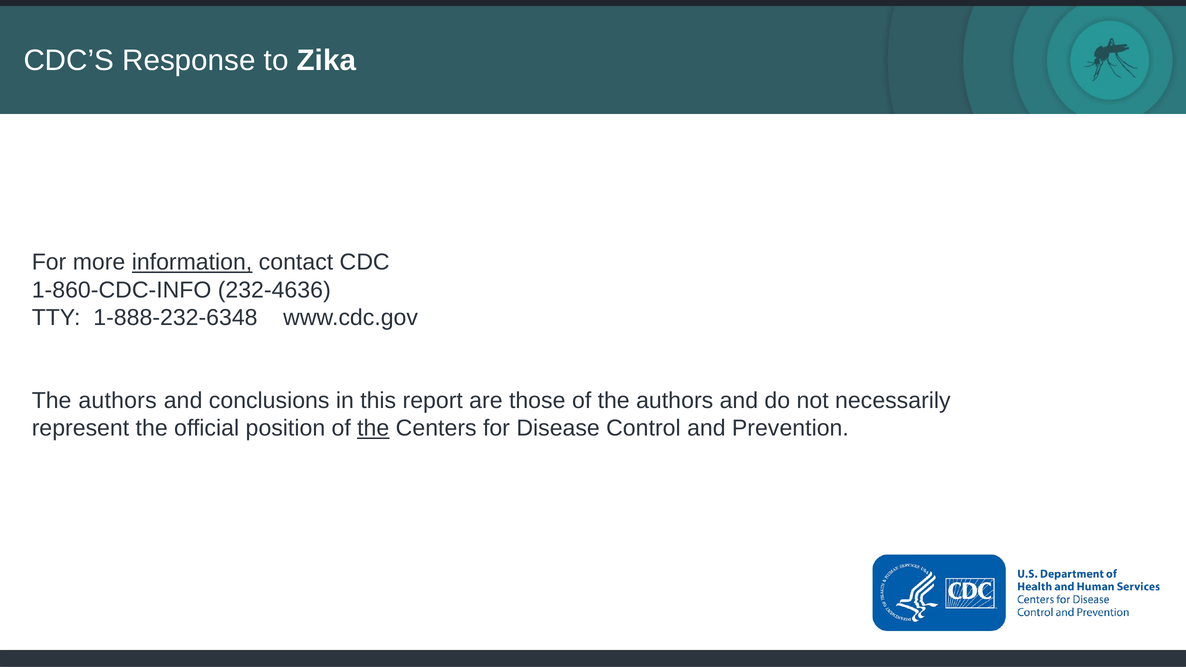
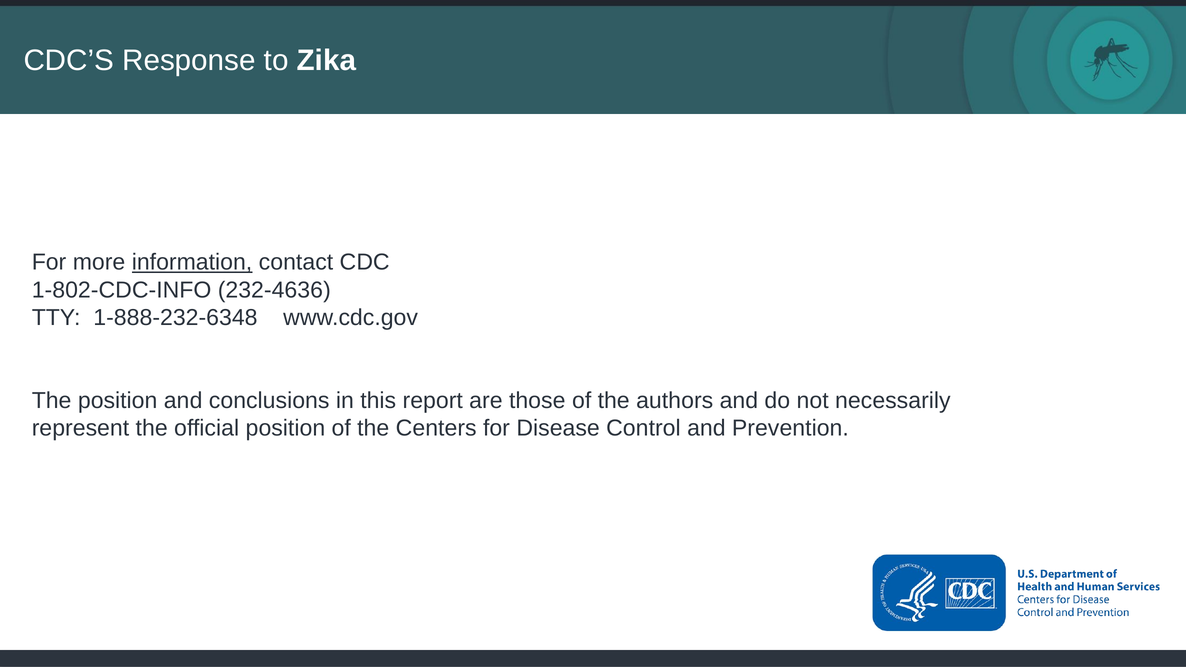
1-860-CDC-INFO: 1-860-CDC-INFO -> 1-802-CDC-INFO (122, 290)
authors: authors -> position (118, 401)
the underline: present -> none (373, 428)
